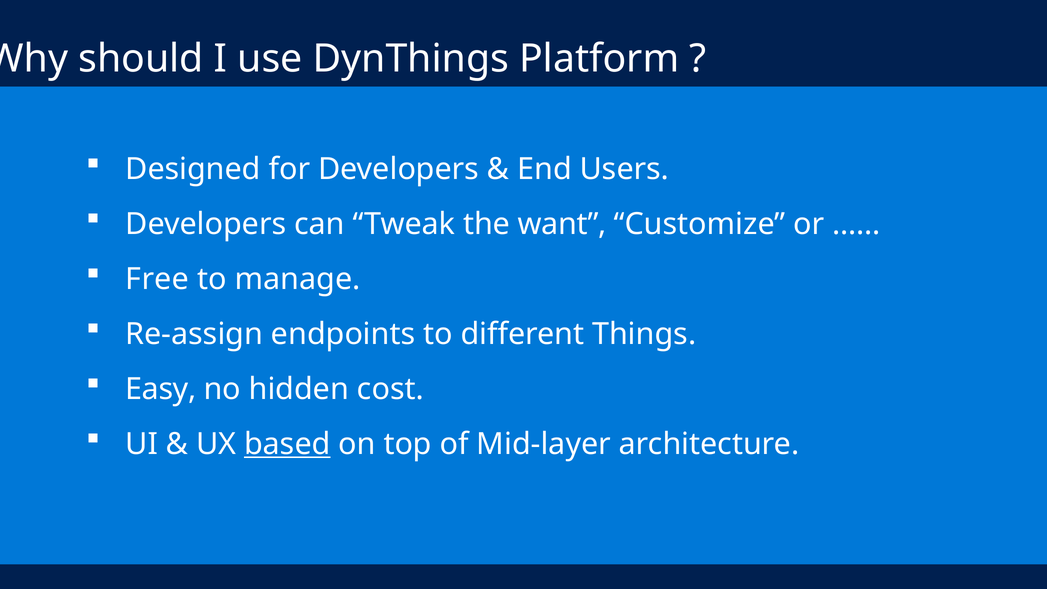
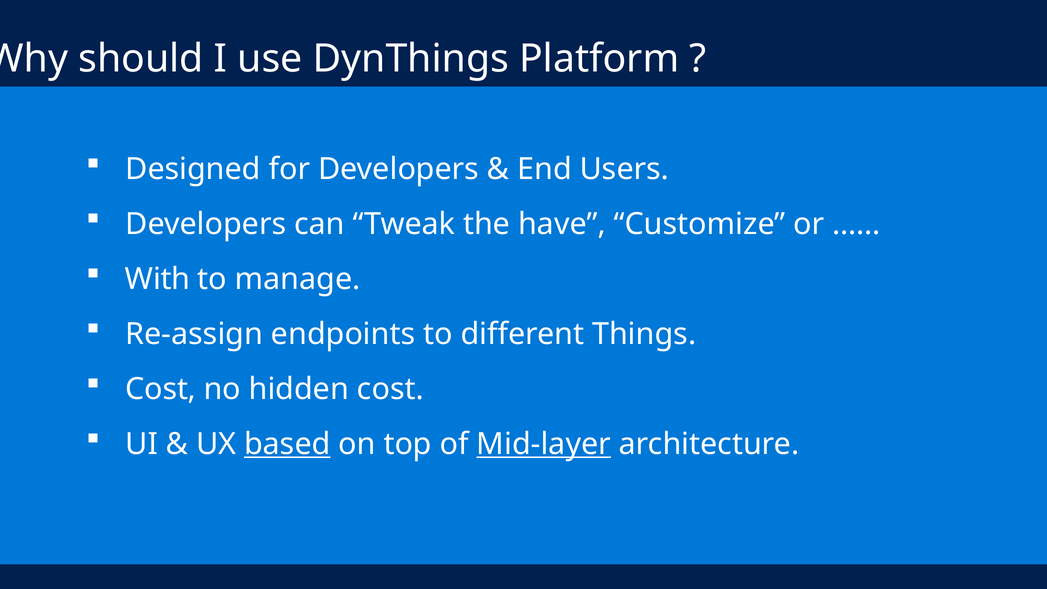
want: want -> have (562, 224)
Free: Free -> With (158, 279)
Easy: Easy -> Cost (161, 389)
Mid-layer underline: none -> present (544, 444)
